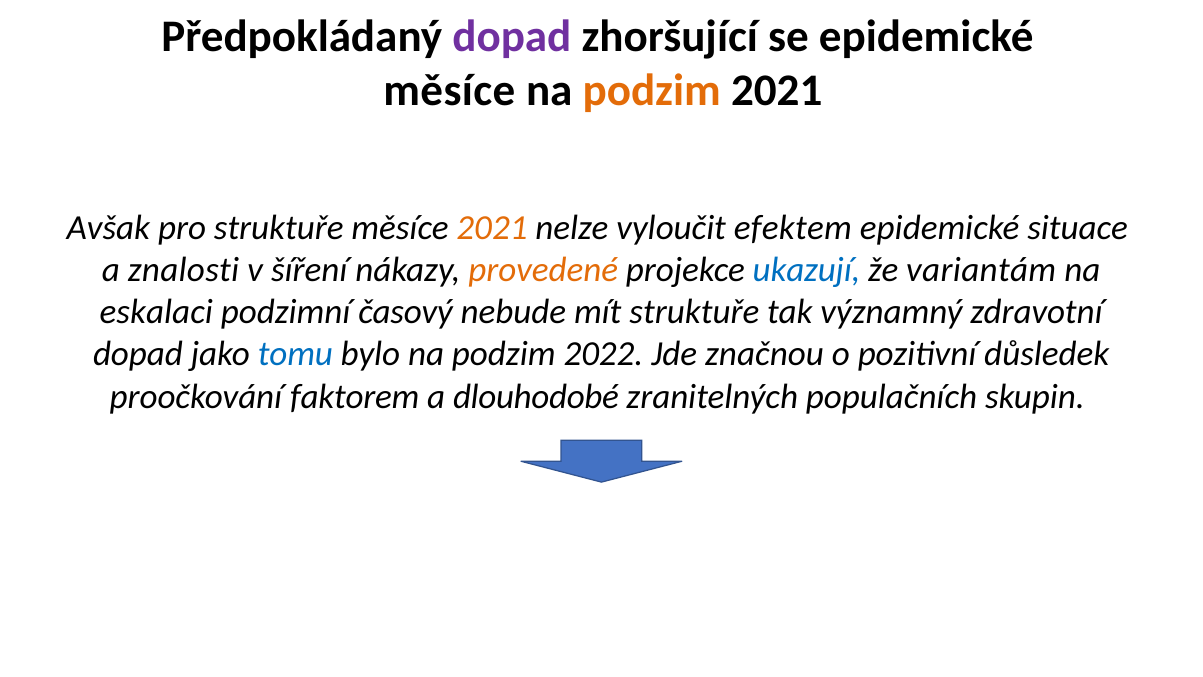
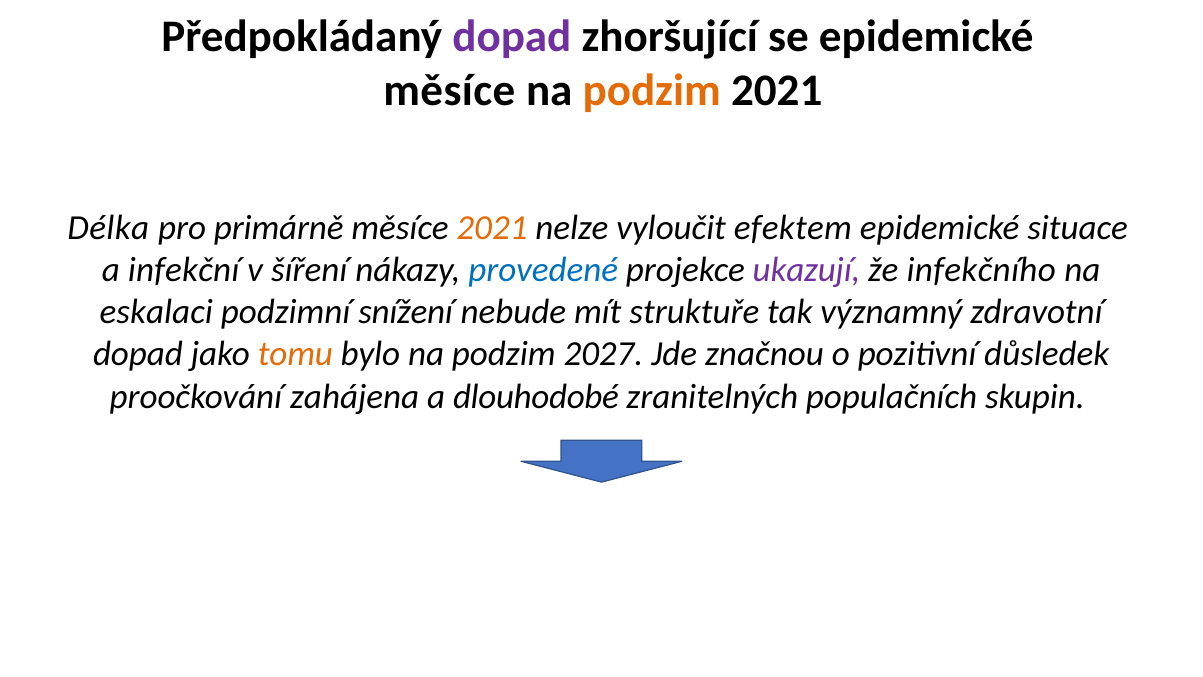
Avšak: Avšak -> Délka (108, 228)
pro struktuře: struktuře -> primárně (279, 228)
znalosti: znalosti -> infekční (184, 270)
provedené colour: orange -> blue (543, 270)
ukazují colour: blue -> purple (807, 270)
variantám: variantám -> infekčního (981, 270)
časový: časový -> snížení (406, 312)
tomu colour: blue -> orange (295, 354)
2022: 2022 -> 2027 (603, 354)
faktorem: faktorem -> zahájena (355, 396)
